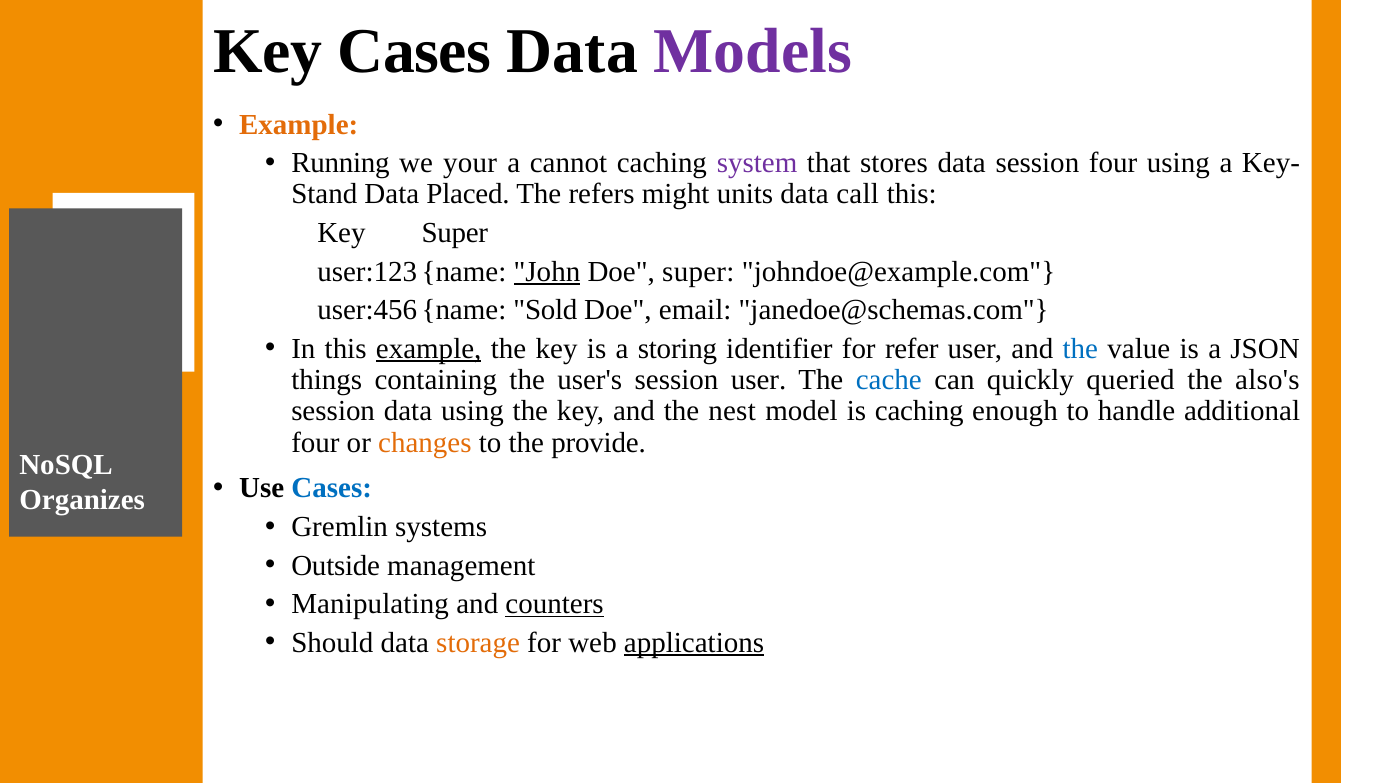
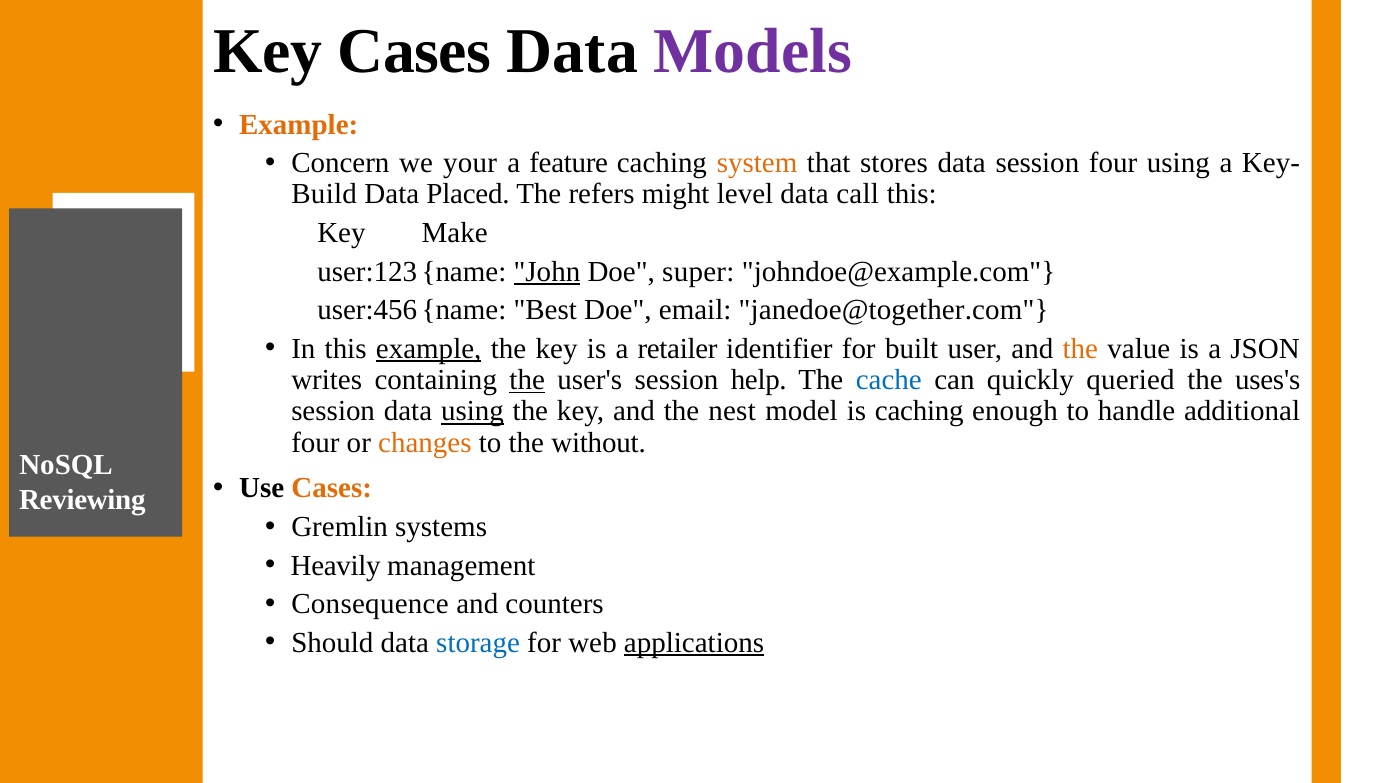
Running: Running -> Concern (340, 163)
cannot: cannot -> feature (569, 163)
system colour: purple -> orange (757, 163)
Stand: Stand -> Build (324, 194)
units: units -> level (745, 194)
Key Super: Super -> Make (455, 233)
Sold: Sold -> Best (545, 310)
janedoe@schemas.com: janedoe@schemas.com -> janedoe@together.com (894, 310)
storing: storing -> retailer (678, 348)
refer: refer -> built (912, 348)
the colour: blue -> orange (1080, 348)
things: things -> writes (327, 380)
the underline: none -> present (527, 380)
session user: user -> help (759, 380)
also's: also's -> uses's (1268, 380)
using underline: none -> present (472, 411)
provide: provide -> without (599, 442)
Cases colour: blue -> orange (332, 488)
Organizes: Organizes -> Reviewing (82, 499)
Outside: Outside -> Heavily (336, 565)
Manipulating: Manipulating -> Consequence (370, 604)
counters underline: present -> none (555, 604)
storage colour: orange -> blue (478, 642)
